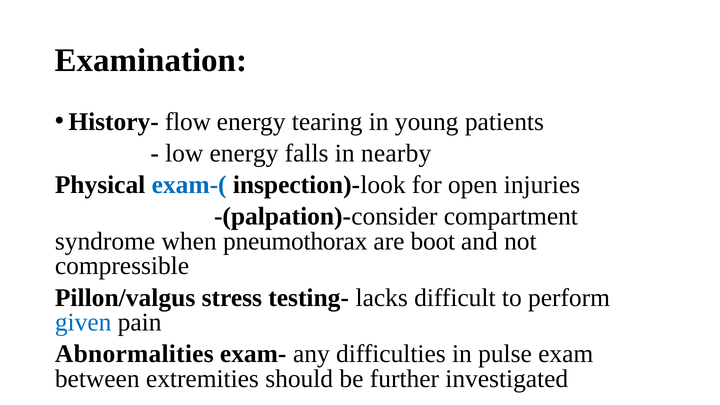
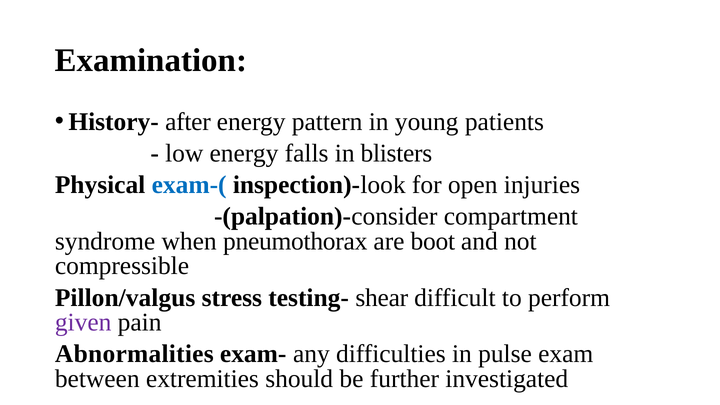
flow: flow -> after (188, 122)
tearing: tearing -> pattern (327, 122)
nearby: nearby -> blisters (396, 153)
lacks: lacks -> shear (382, 298)
given colour: blue -> purple (83, 322)
